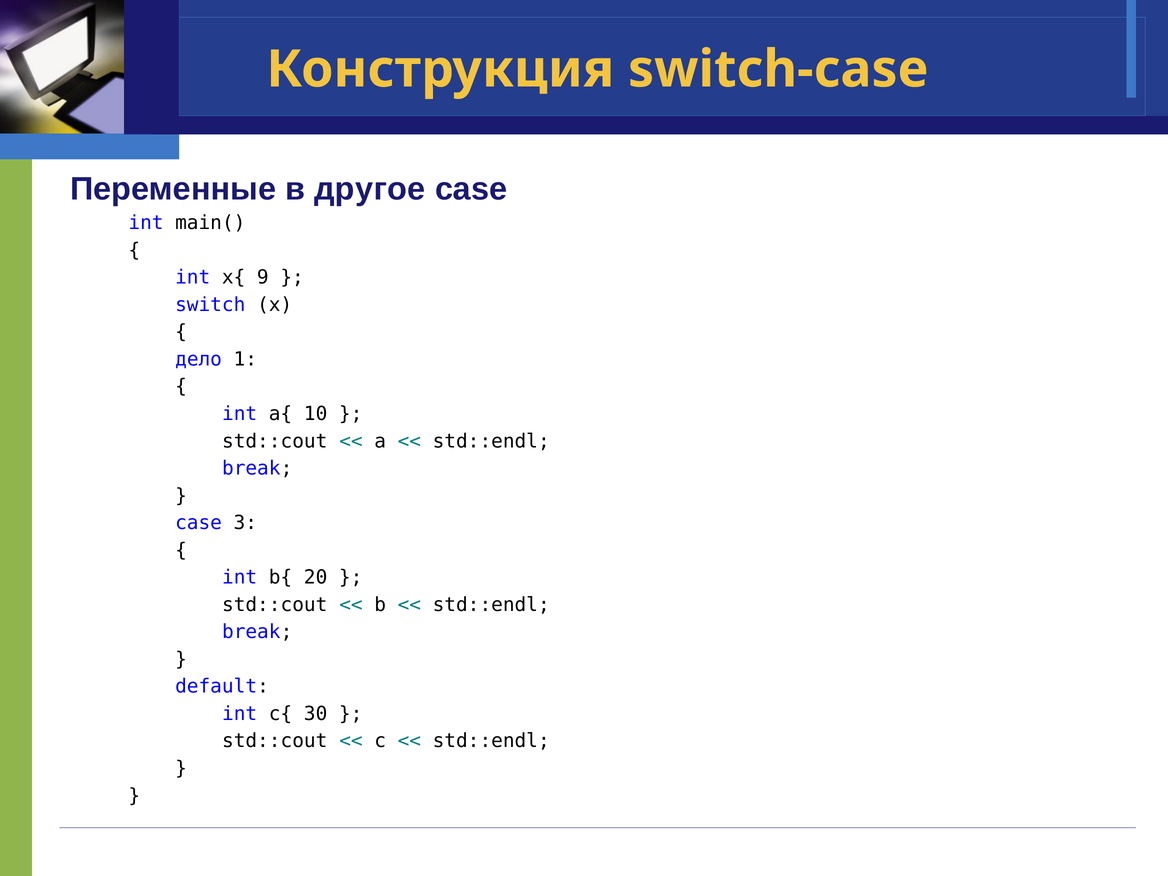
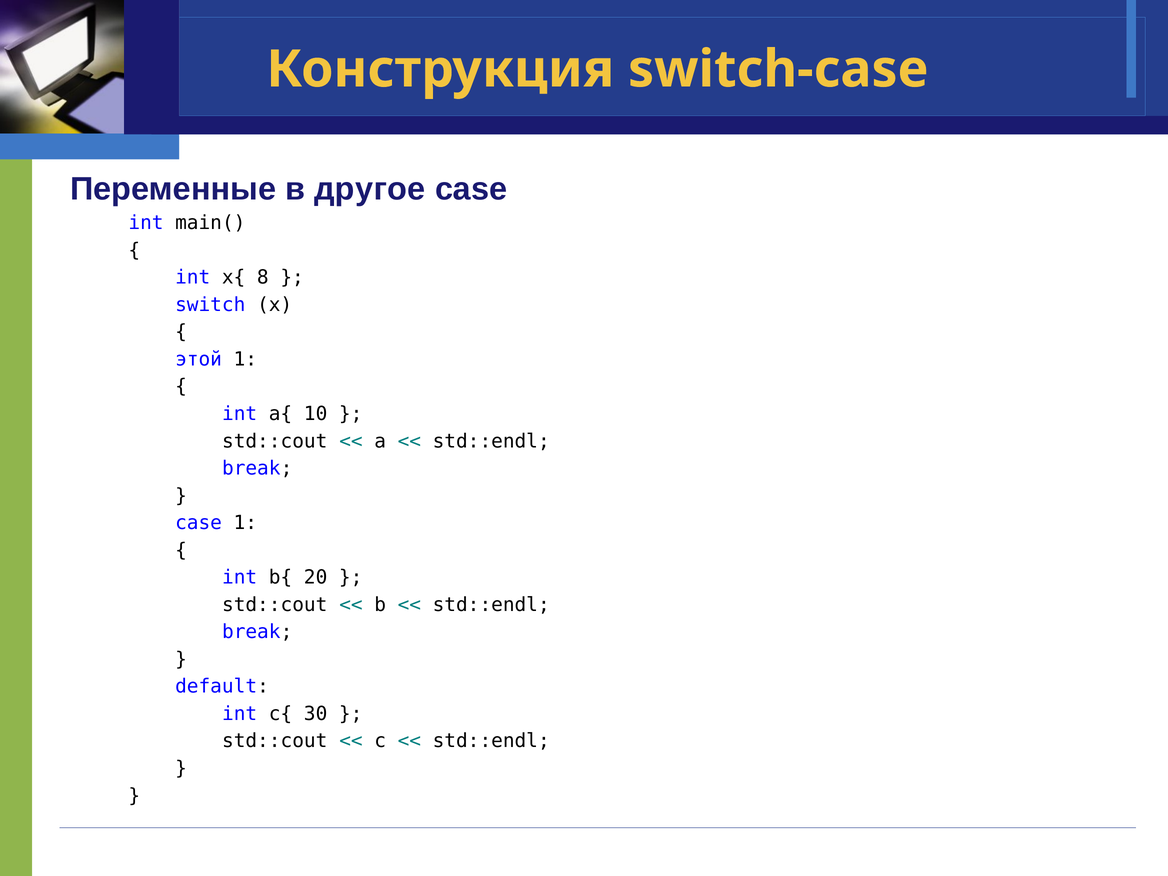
9: 9 -> 8 (263, 277)
дело: дело -> этой (199, 359)
case 3: 3 -> 1 (245, 523)
